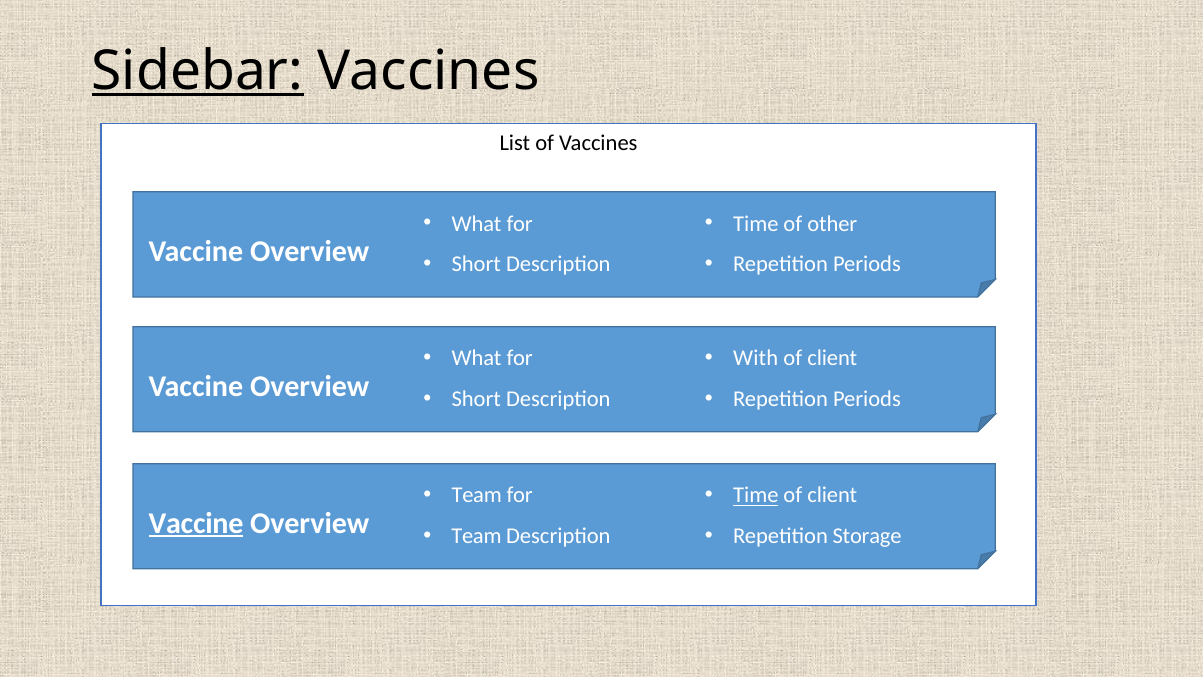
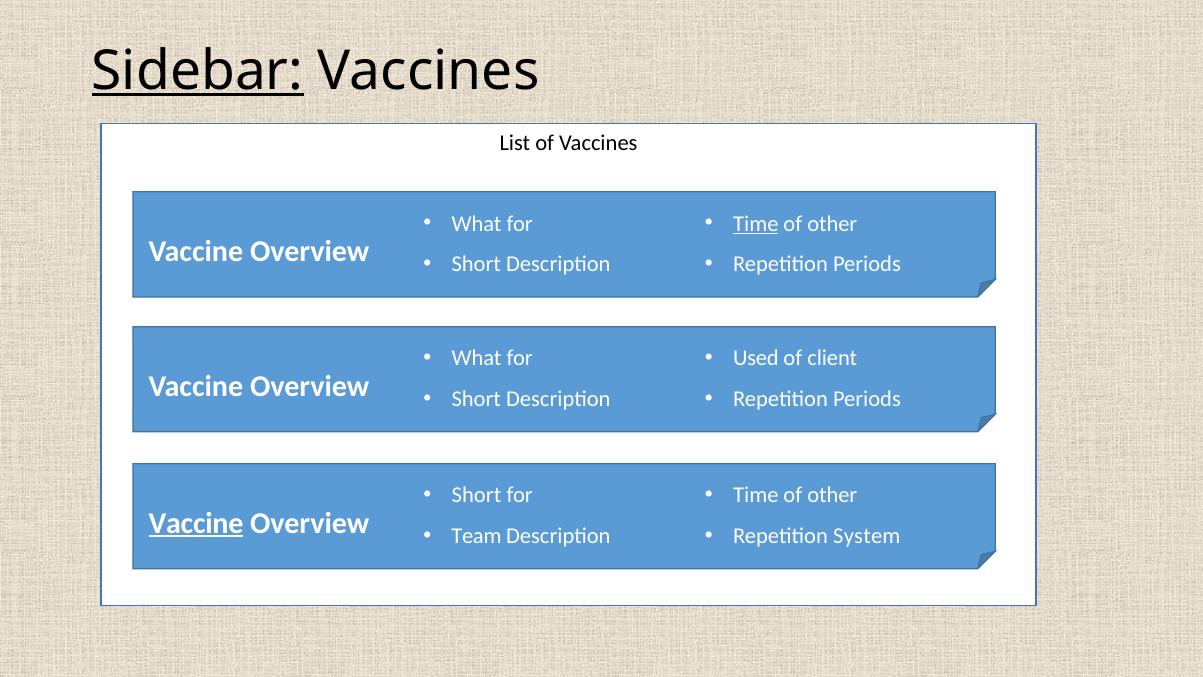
Time underline: none -> present (756, 224)
With: With -> Used (756, 358)
Team: Team -> Short (477, 495)
Time underline: present -> none (756, 495)
client: client -> other (832, 495)
Storage: Storage -> System (867, 536)
